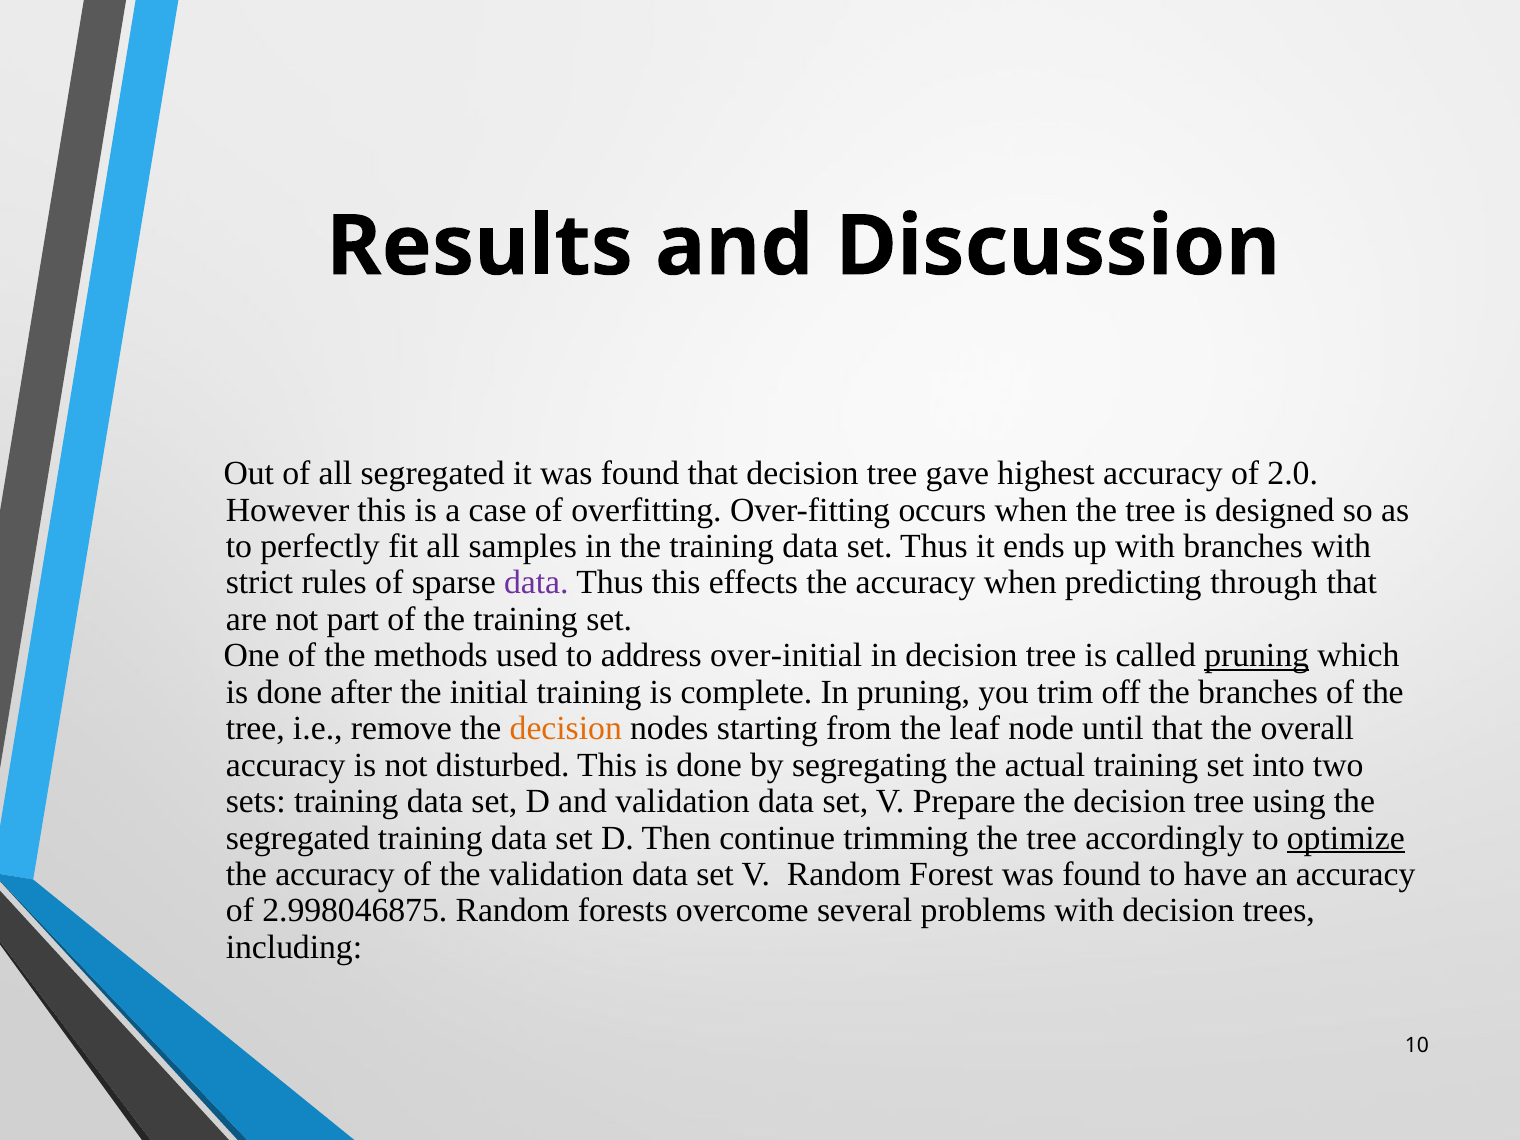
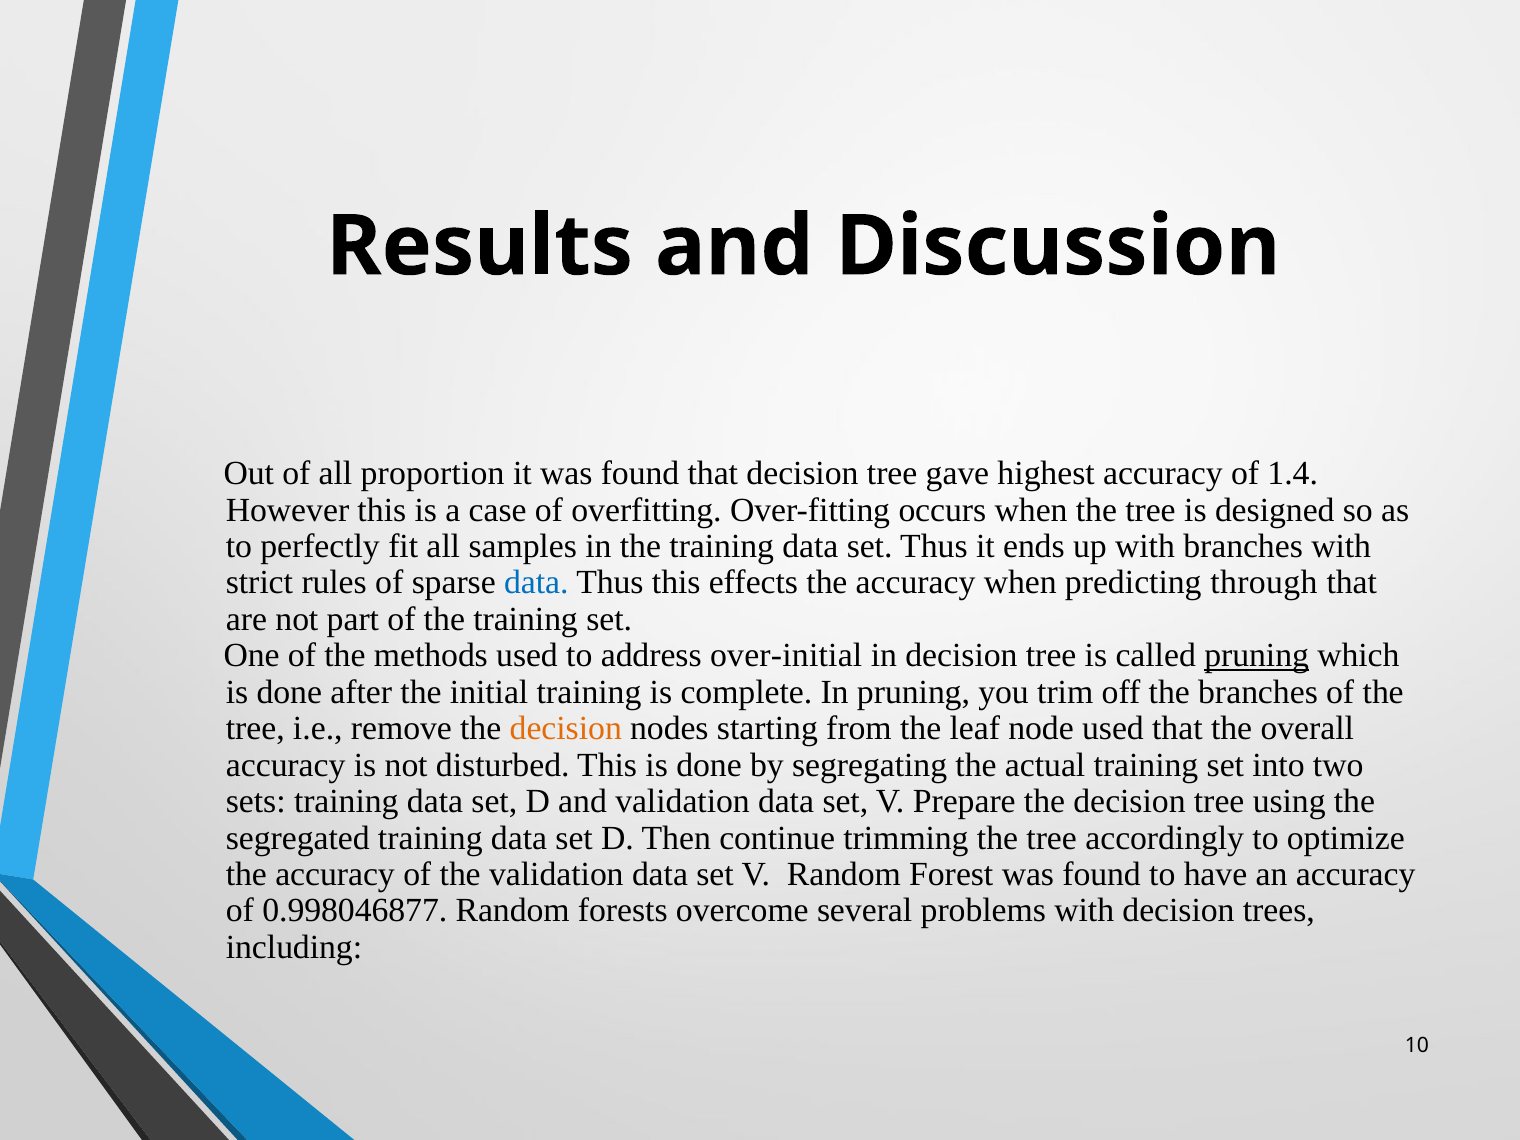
all segregated: segregated -> proportion (433, 473)
2.0: 2.0 -> 1.4 (1293, 473)
data colour: purple -> blue (536, 583)
node until: until -> used (1113, 729)
optimize underline: present -> none (1346, 838)
2.998046875: 2.998046875 -> 0.998046877 (355, 911)
